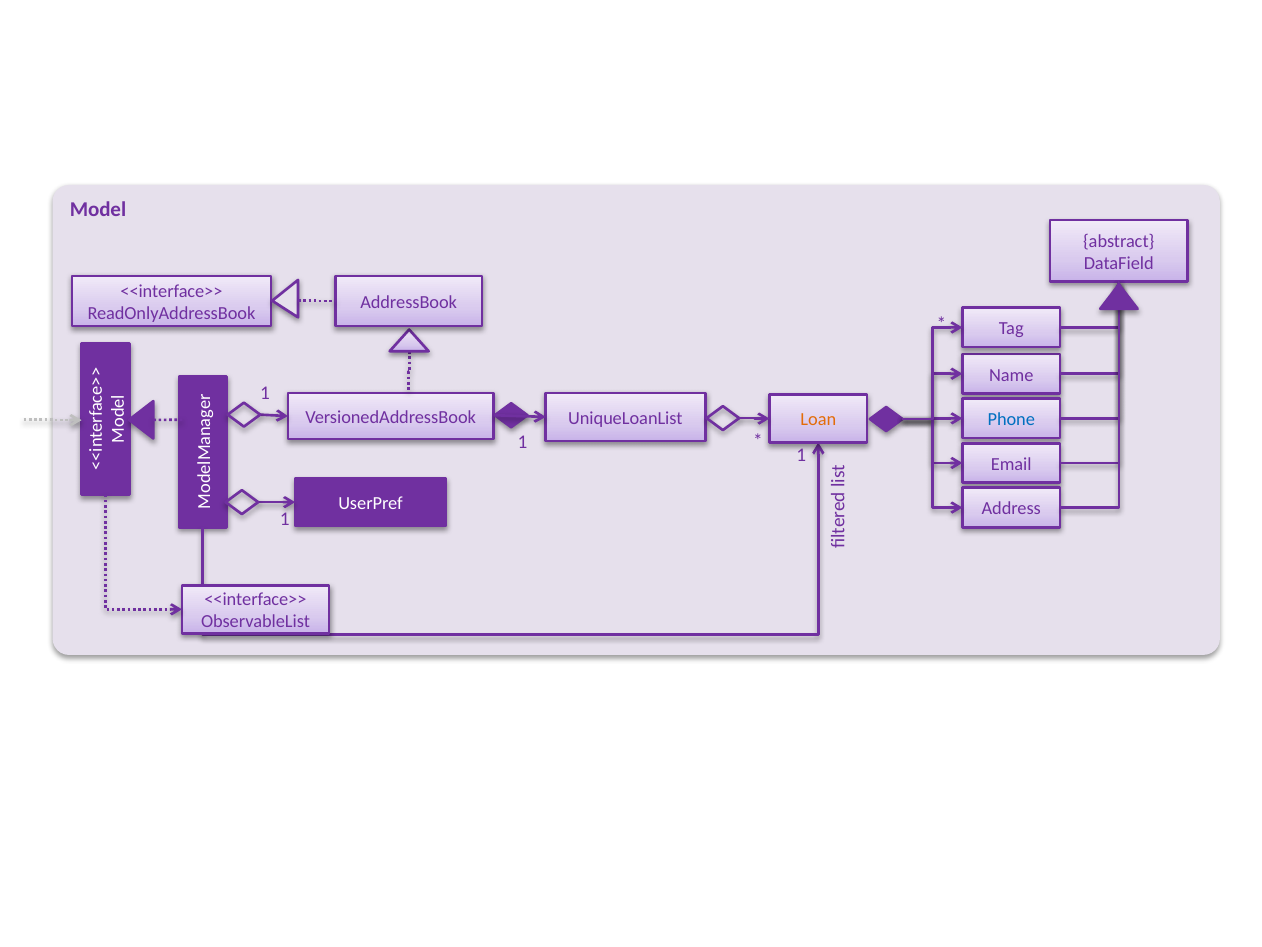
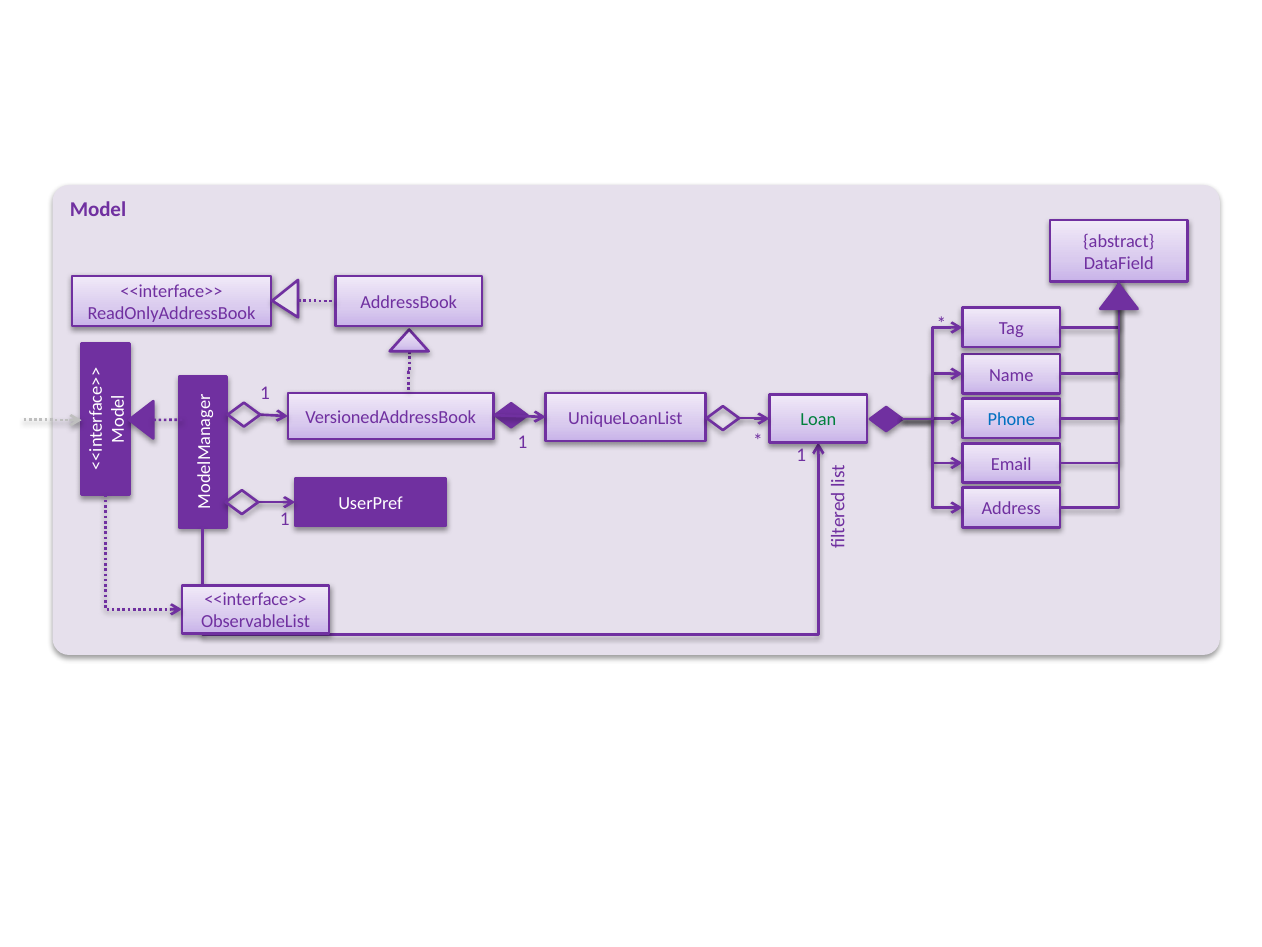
Loan colour: orange -> green (818, 420)
